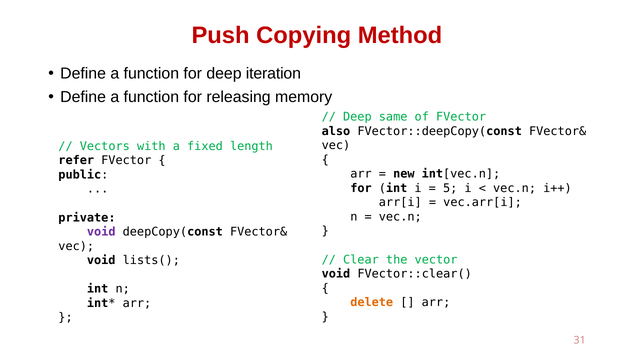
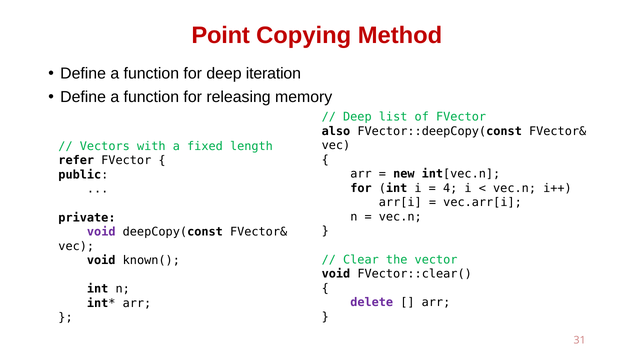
Push: Push -> Point (221, 36)
same: same -> list (393, 117)
5: 5 -> 4 (450, 188)
lists(: lists( -> known( (151, 260)
delete colour: orange -> purple (372, 302)
